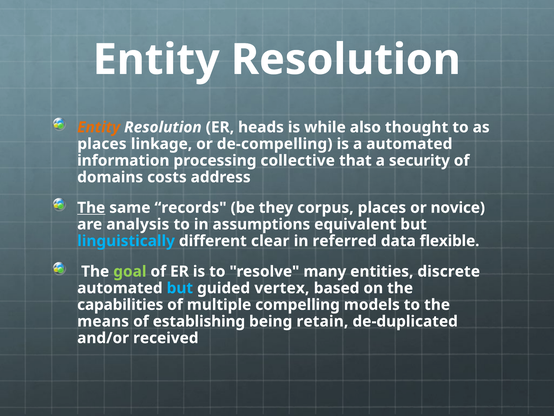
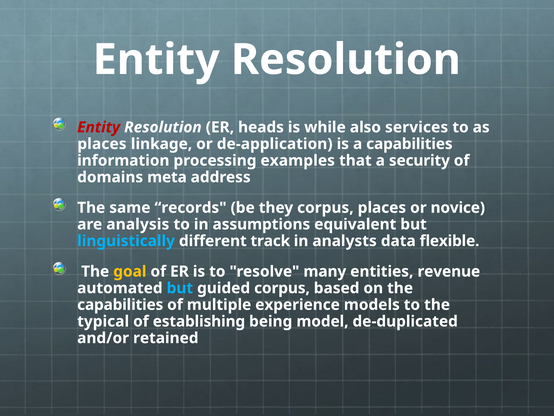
Entity colour: orange -> red (99, 127)
thought: thought -> services (417, 127)
de-compelling: de-compelling -> de-application (275, 144)
a automated: automated -> capabilities (409, 144)
collective: collective -> examples (298, 160)
costs: costs -> meta (167, 177)
The underline: present -> none (91, 207)
clear: clear -> track (270, 241)
referred: referred -> analysts (345, 241)
goal colour: light green -> yellow (130, 271)
discrete: discrete -> revenue (449, 271)
guided vertex: vertex -> corpus (282, 288)
compelling: compelling -> experience (298, 304)
means: means -> typical (103, 321)
retain: retain -> model (322, 321)
received: received -> retained (166, 338)
